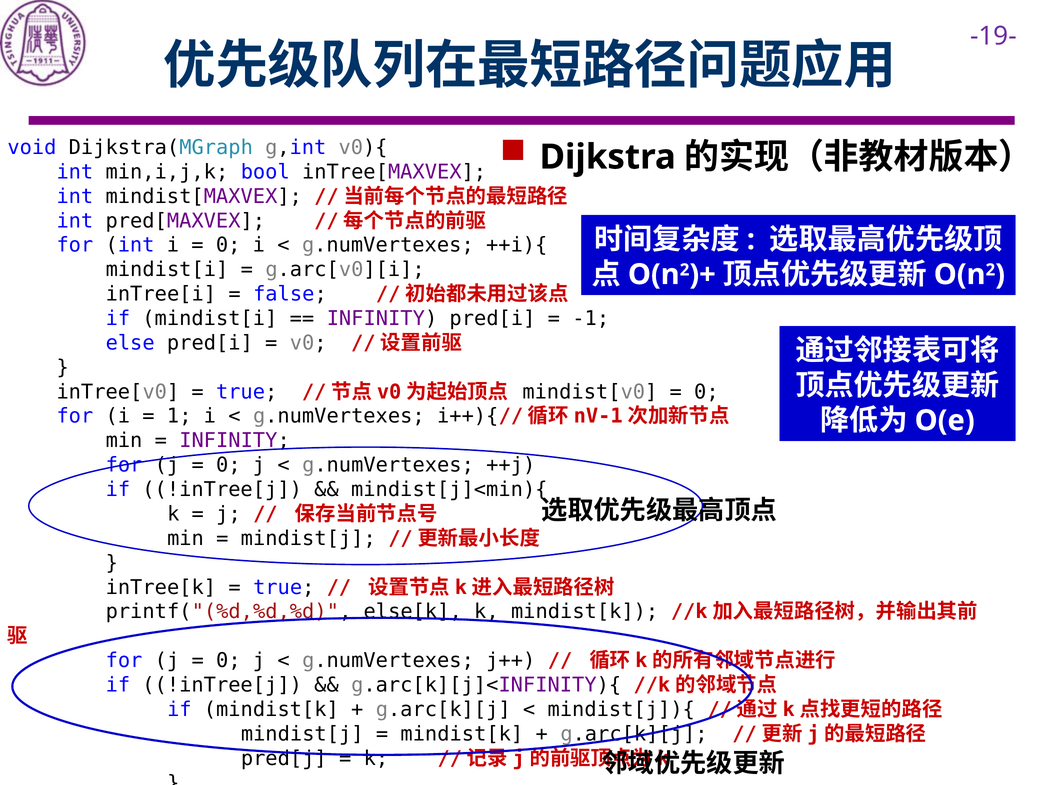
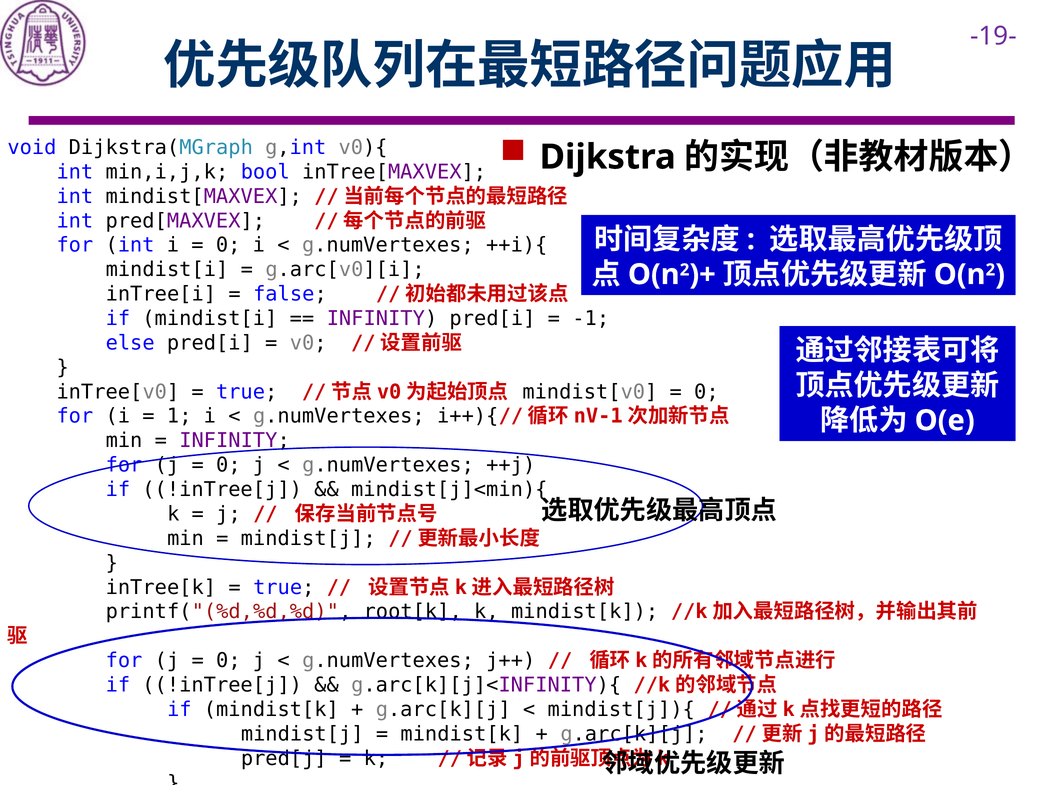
else[k: else[k -> root[k (413, 612)
